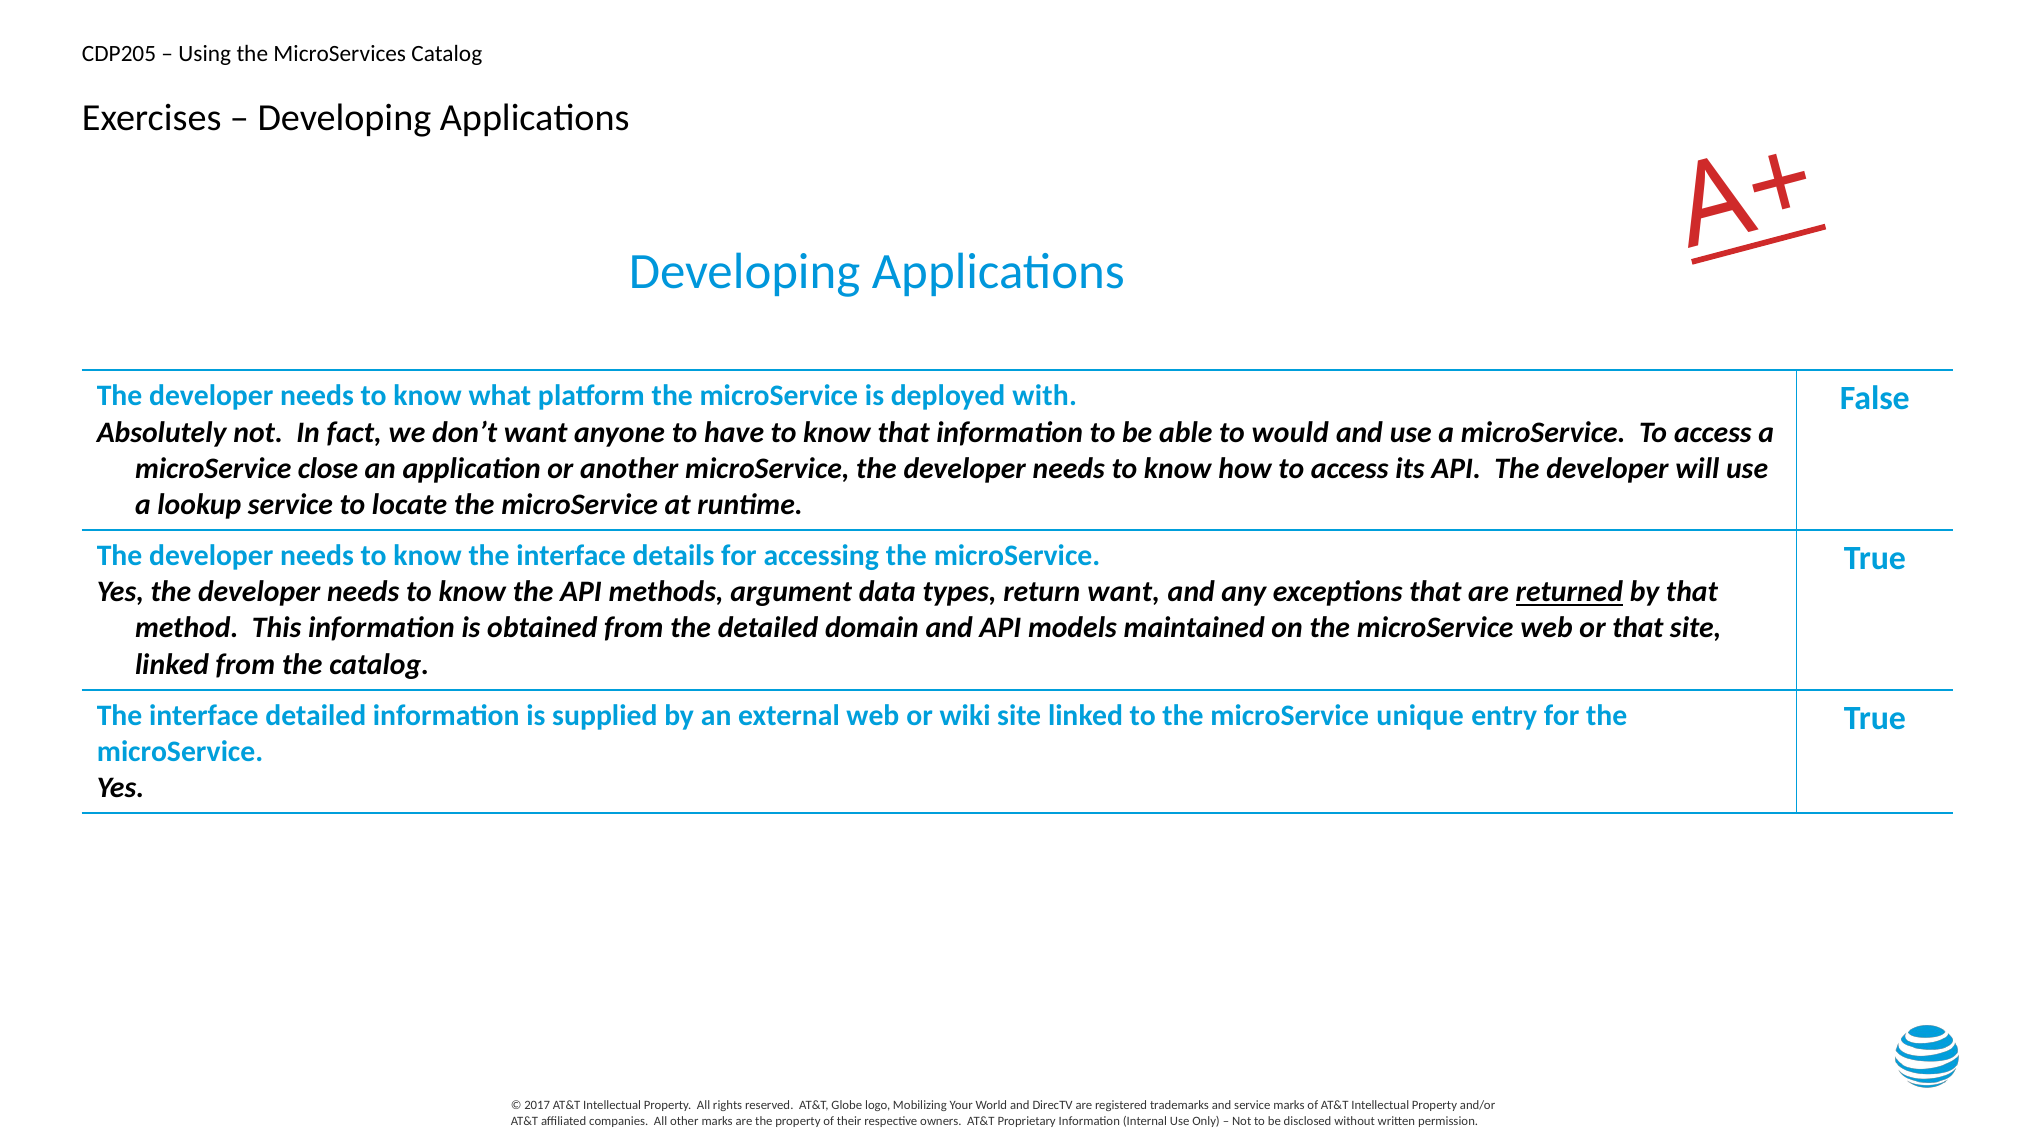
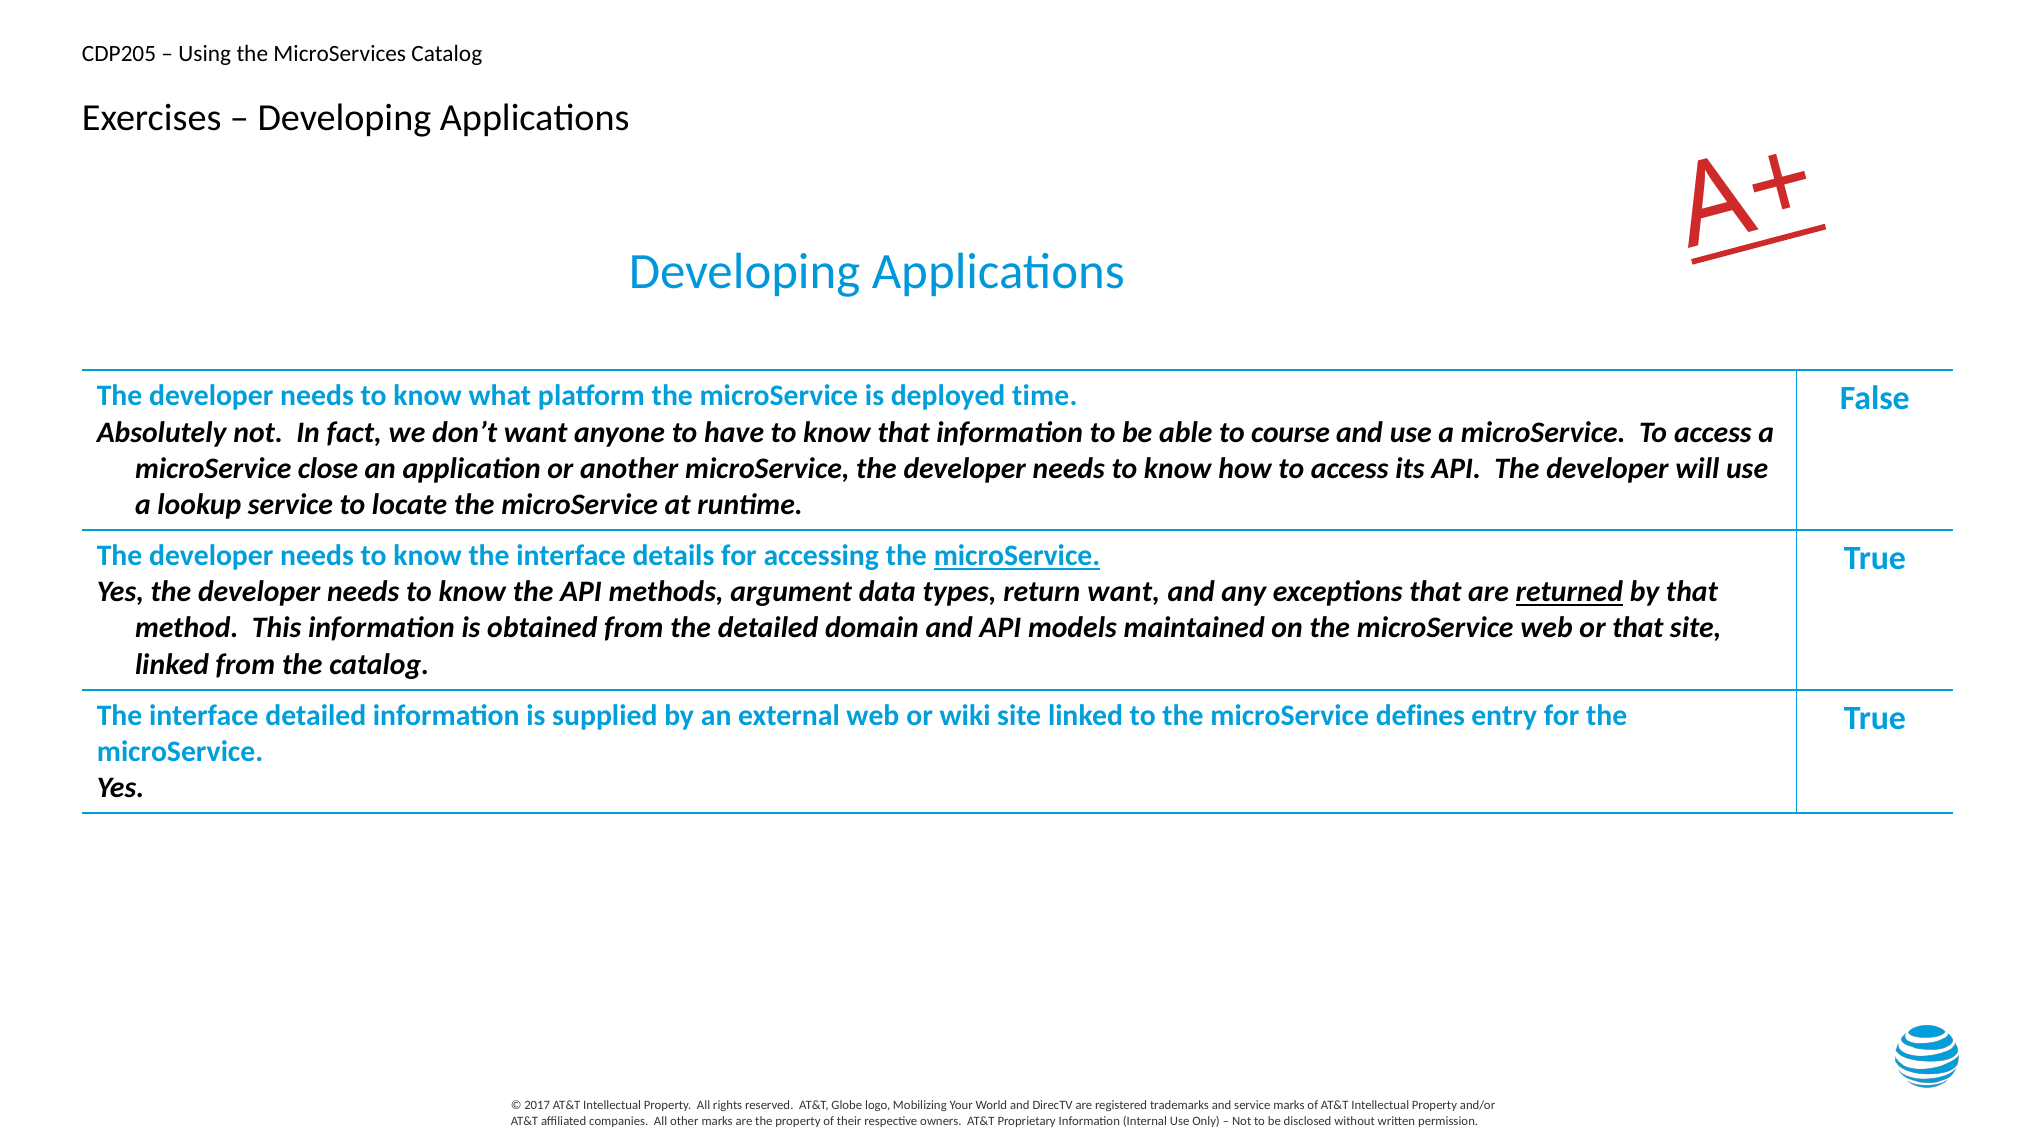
with: with -> time (1045, 396)
would: would -> course (1290, 432)
microService underline: none -> present (1017, 556)
unique: unique -> defines (1420, 716)
